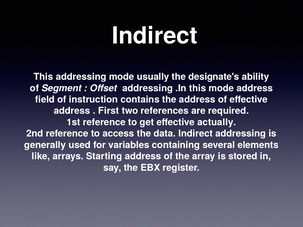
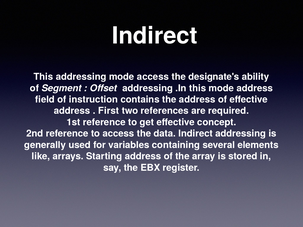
mode usually: usually -> access (153, 77)
actually: actually -> concept (217, 122)
